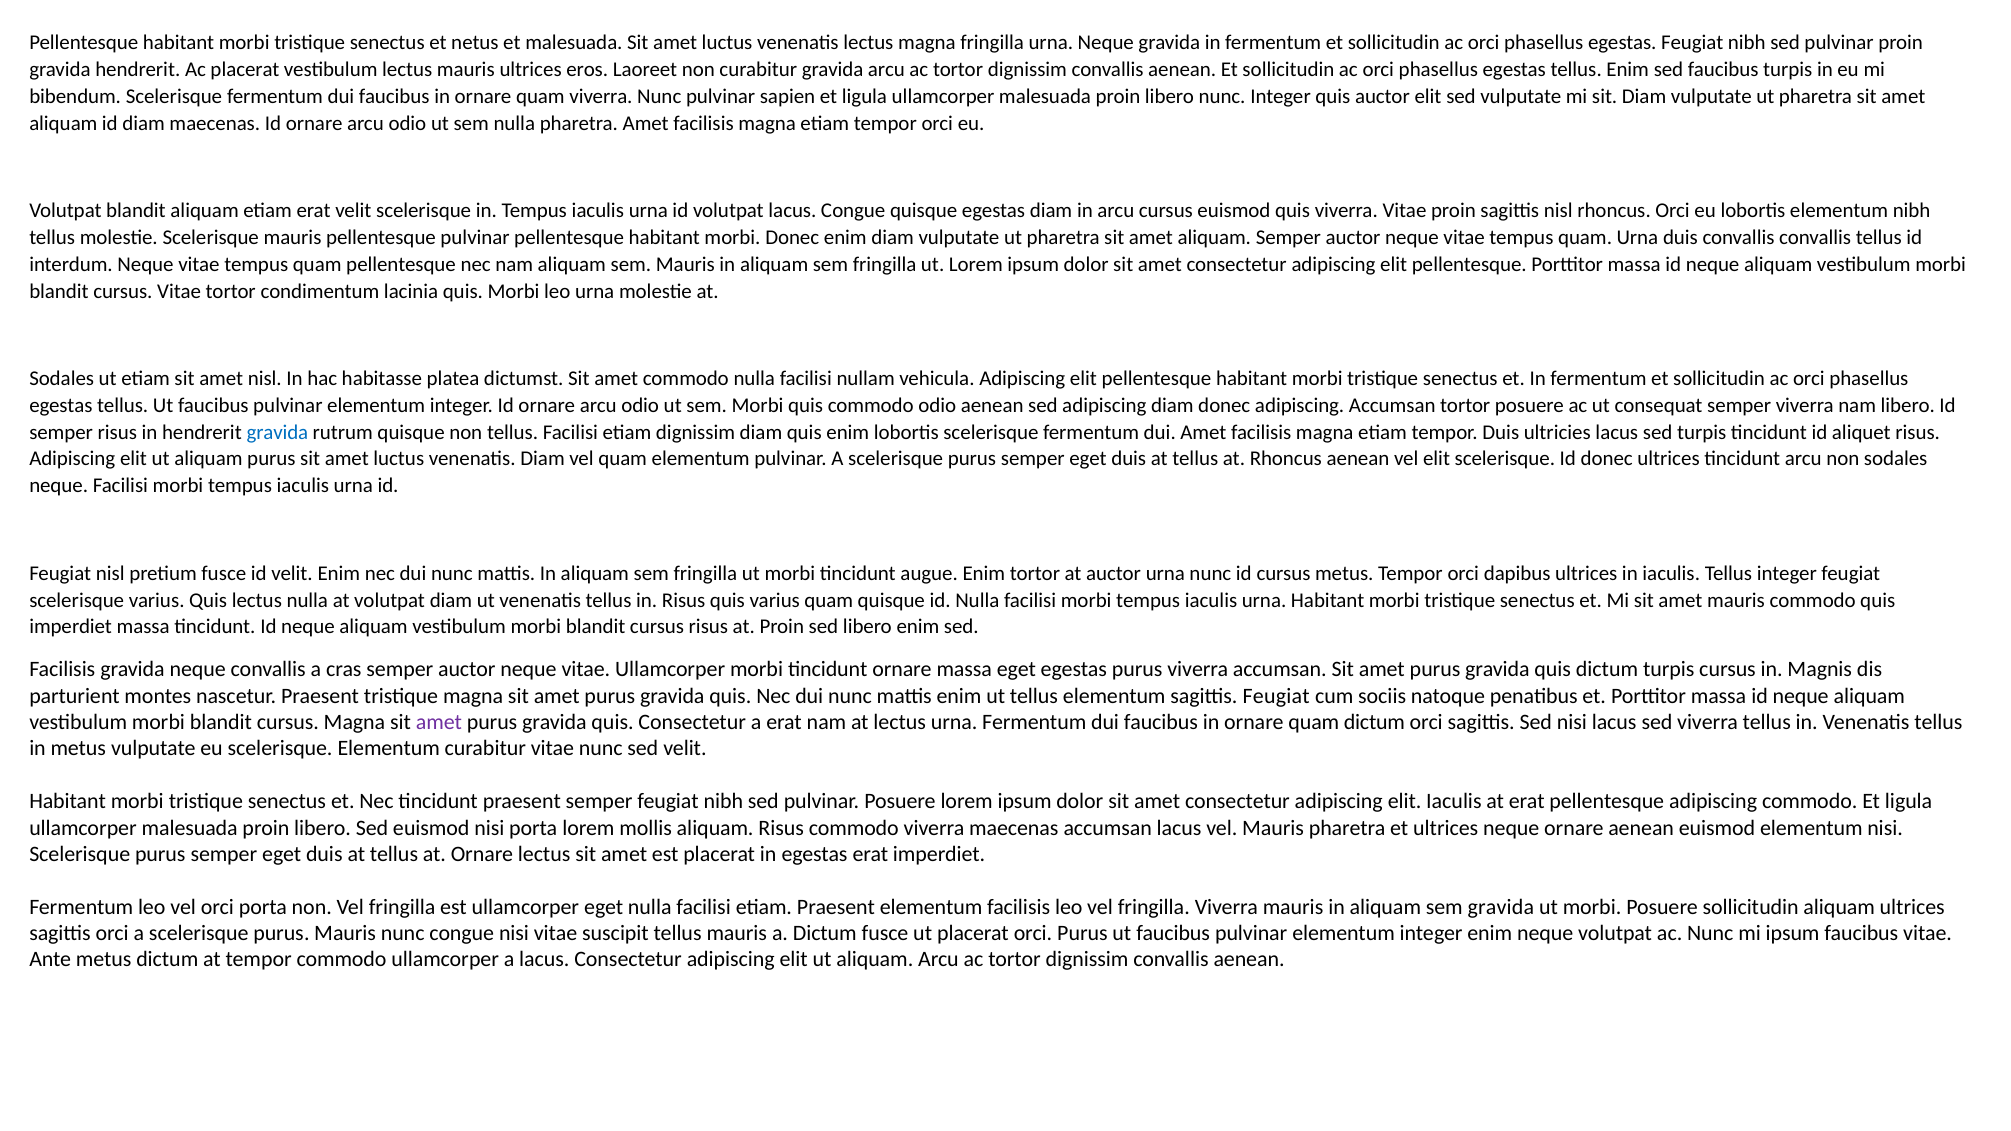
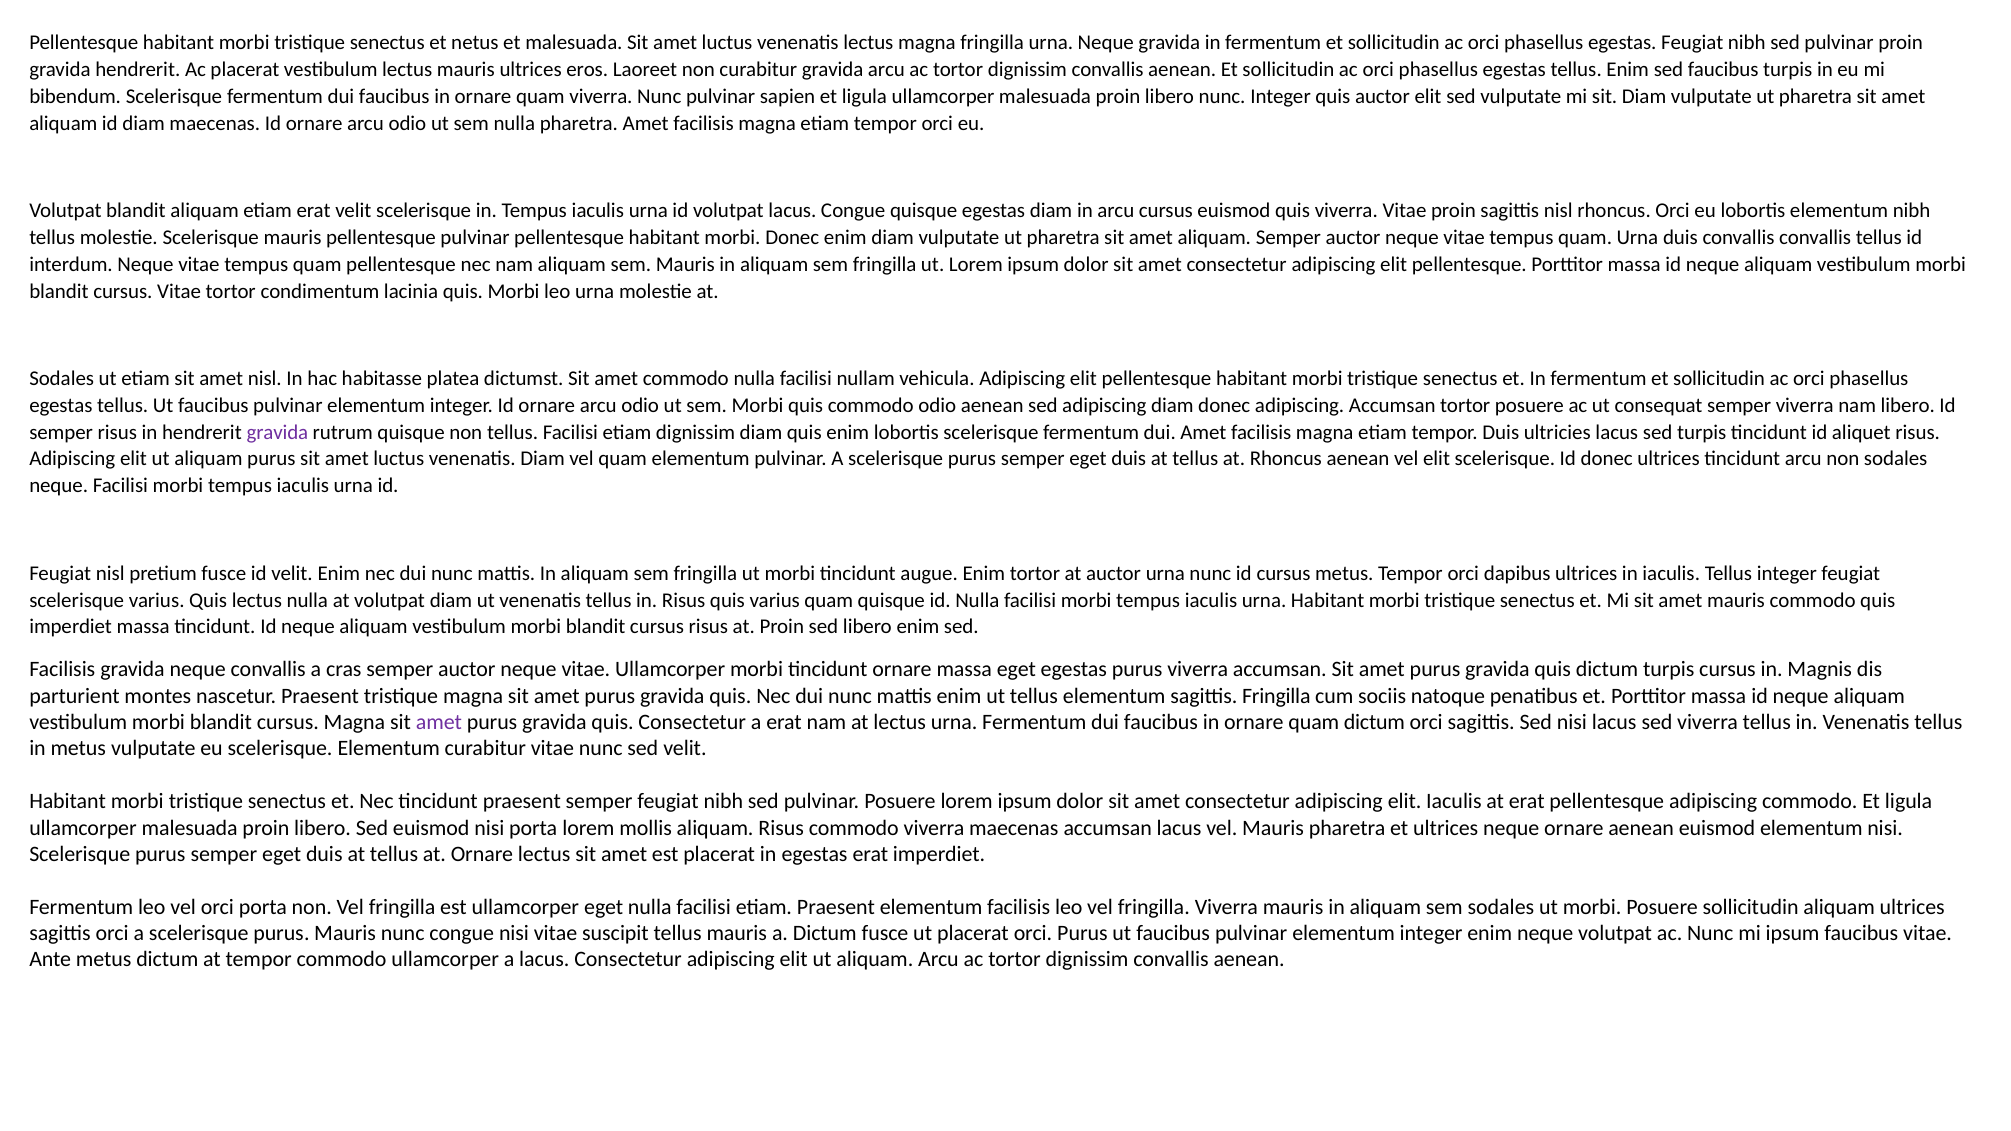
gravida colour: blue -> purple (277, 432)
sagittis Feugiat: Feugiat -> Fringilla (1276, 696)
sem gravida: gravida -> sodales (1501, 907)
